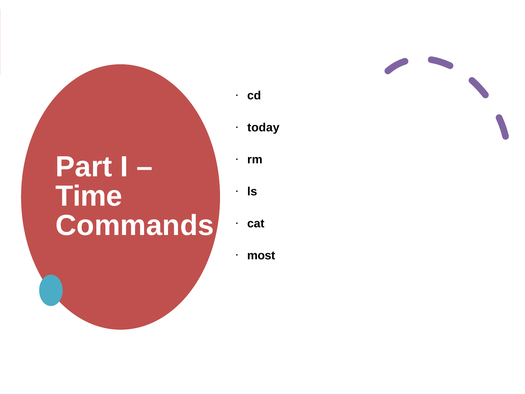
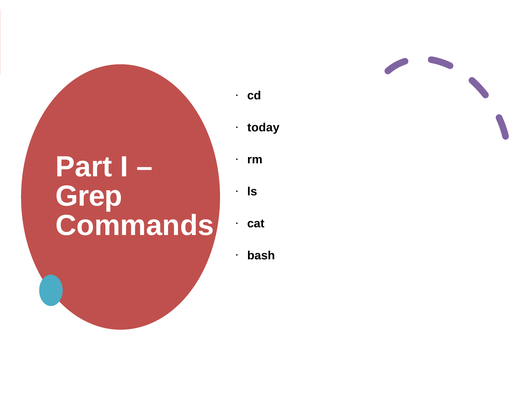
Time: Time -> Grep (89, 196)
most: most -> bash (261, 255)
